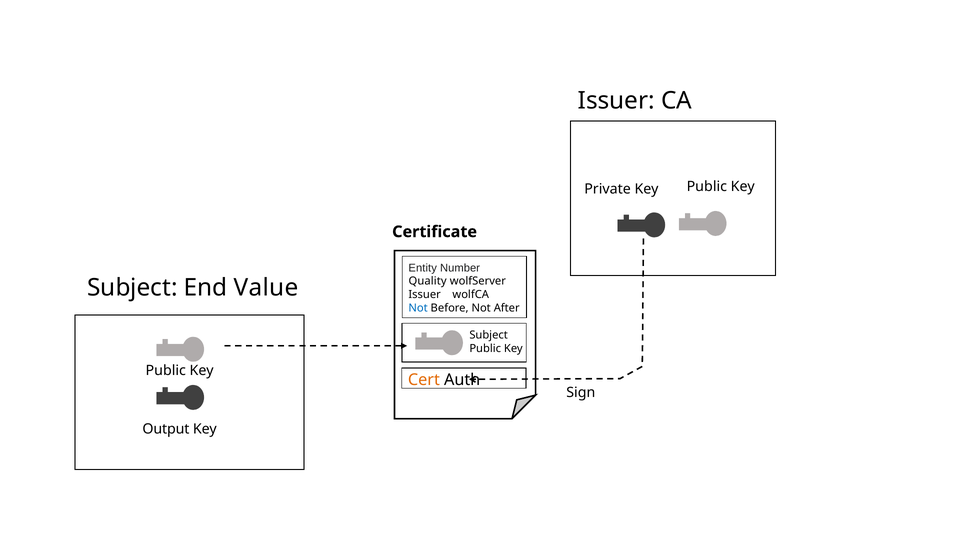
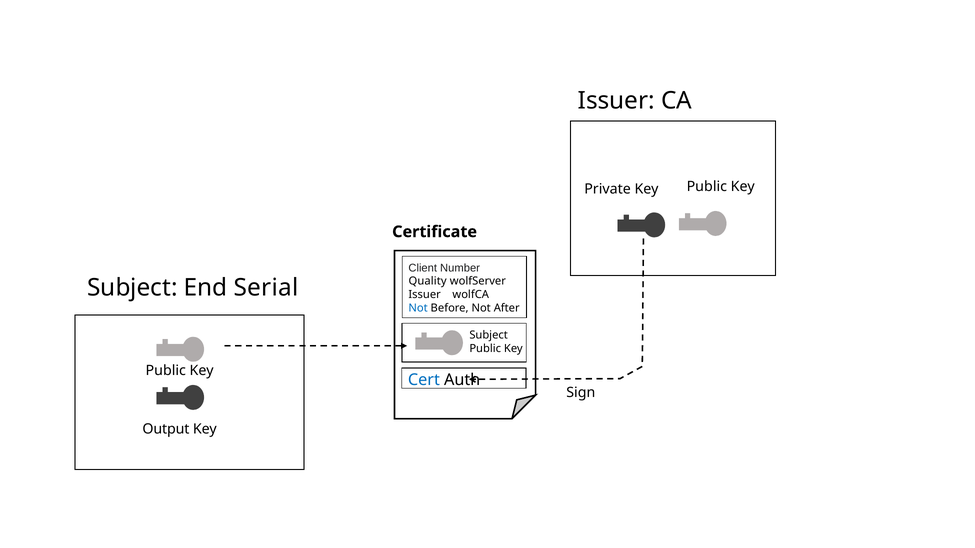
Entity: Entity -> Client (423, 268)
Value: Value -> Serial (266, 288)
Cert colour: orange -> blue (424, 380)
